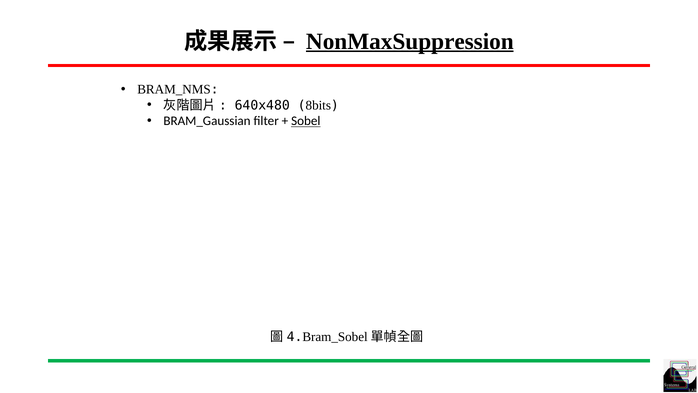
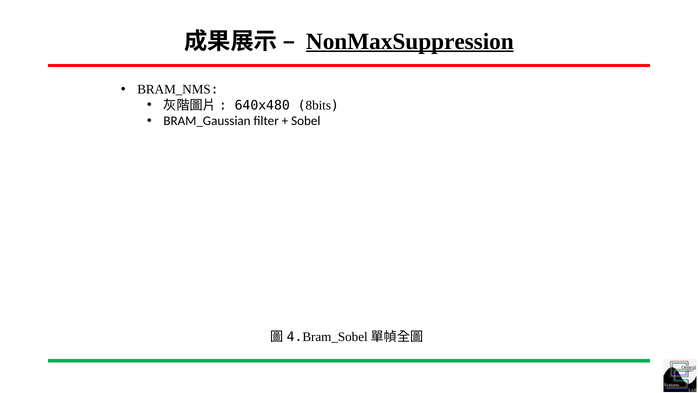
Sobel underline: present -> none (306, 121)
